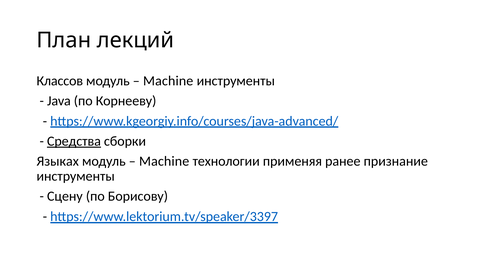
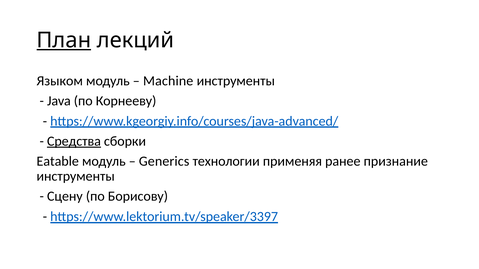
План underline: none -> present (64, 40)
Классов: Классов -> Языком (60, 81)
Языках: Языках -> Eatable (58, 161)
Machine: Machine -> Generics (164, 161)
